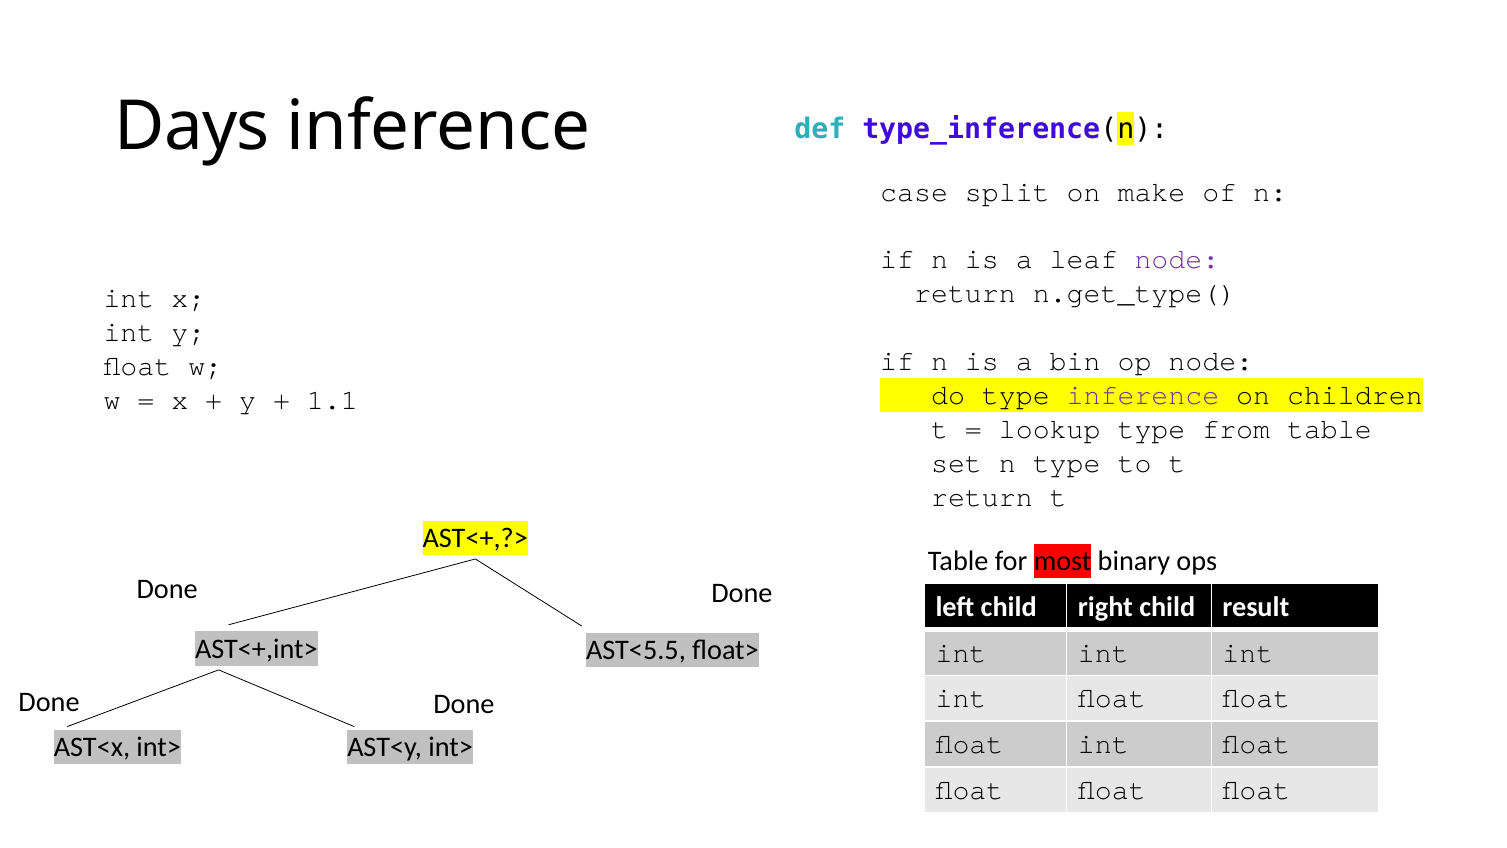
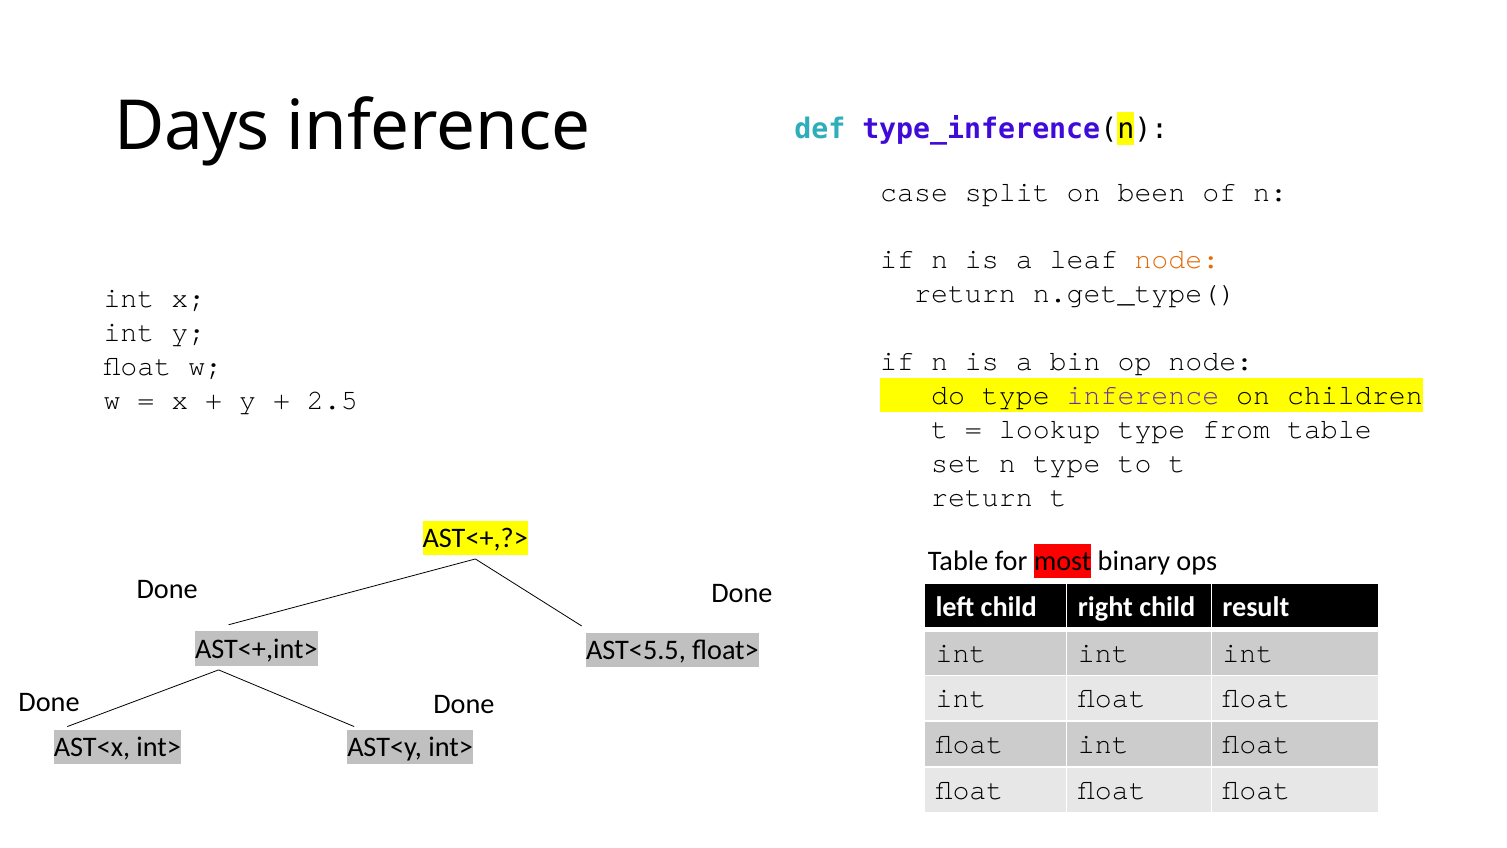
make: make -> been (1151, 192)
node colour: purple -> orange (1177, 259)
1.1: 1.1 -> 2.5 (332, 400)
